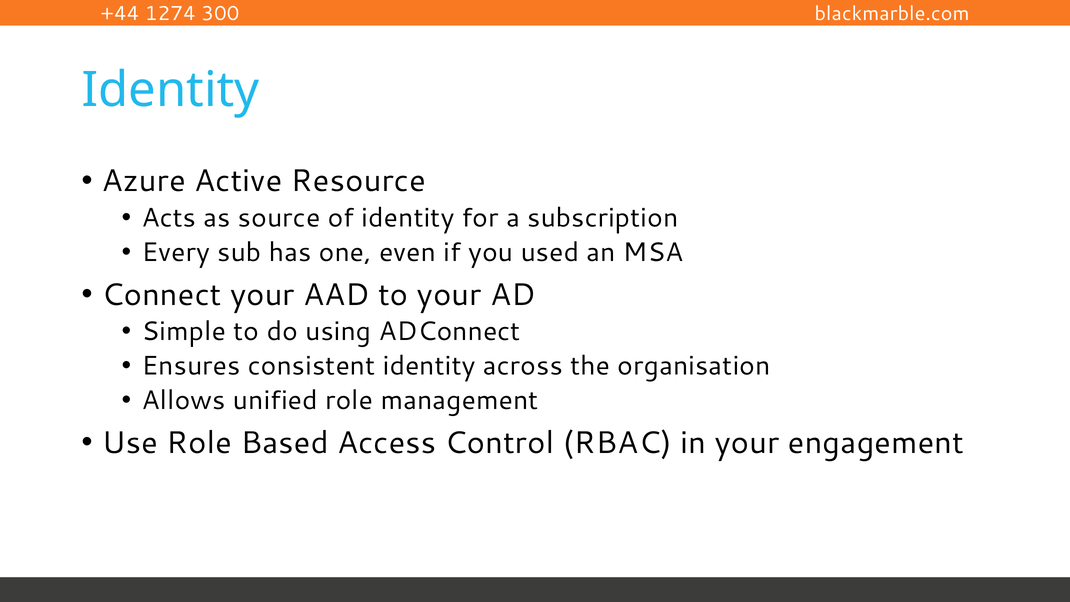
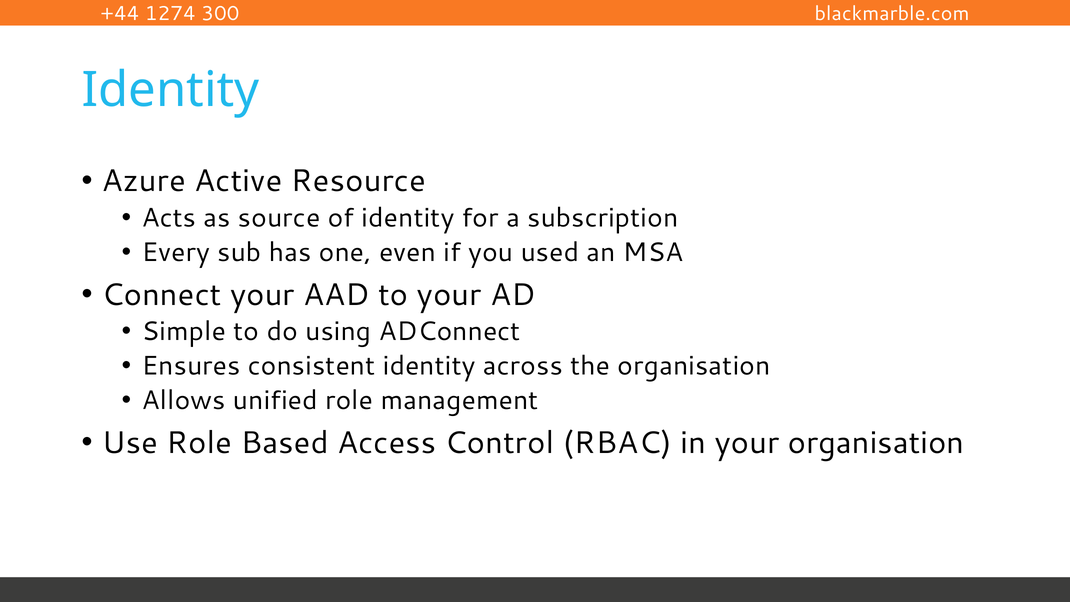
your engagement: engagement -> organisation (876, 443)
